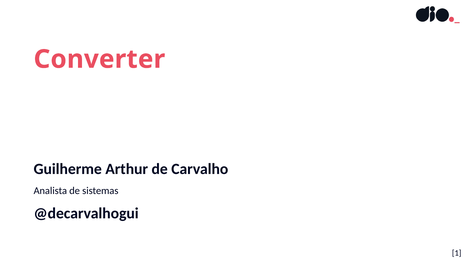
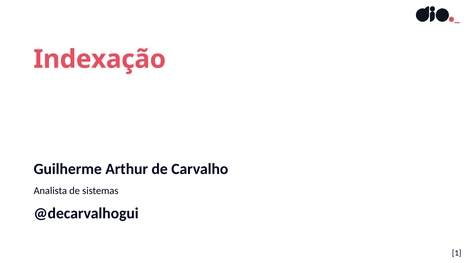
Converter: Converter -> Indexação (100, 59)
